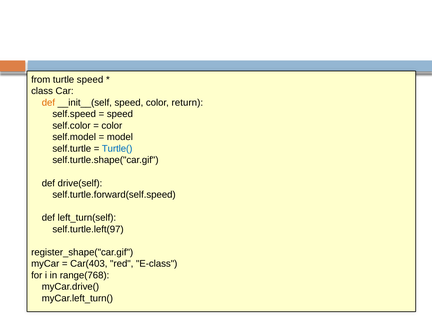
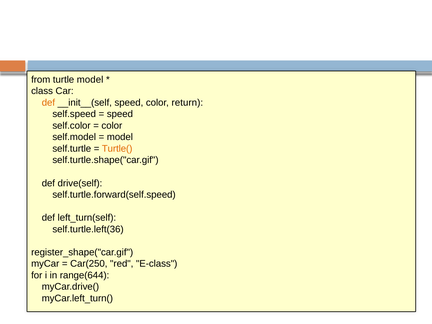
turtle speed: speed -> model (90, 80)
Turtle( colour: blue -> orange (117, 149)
self.turtle.left(97: self.turtle.left(97 -> self.turtle.left(36 (88, 229)
Car(403: Car(403 -> Car(250 (89, 264)
range(768: range(768 -> range(644 (85, 275)
